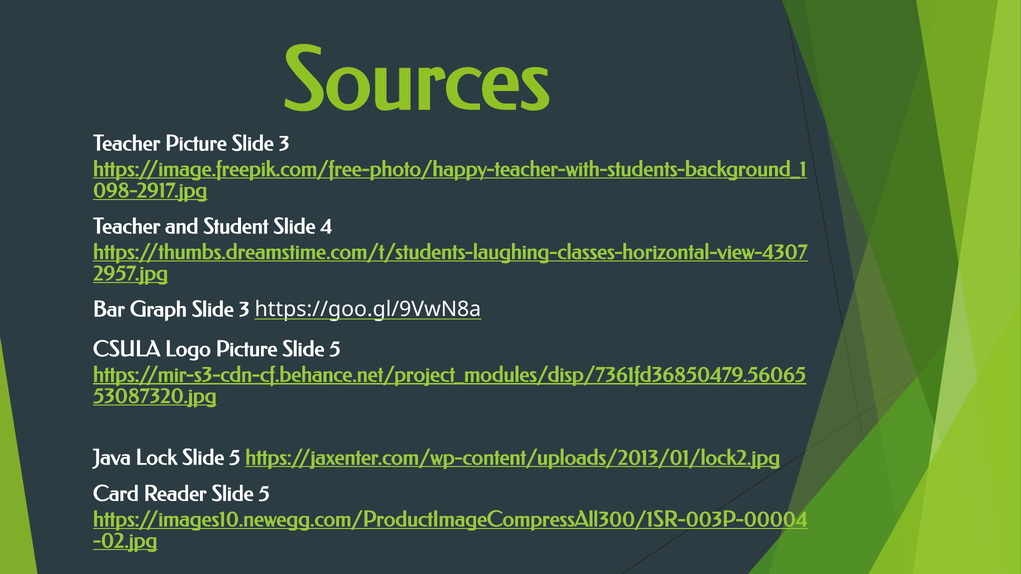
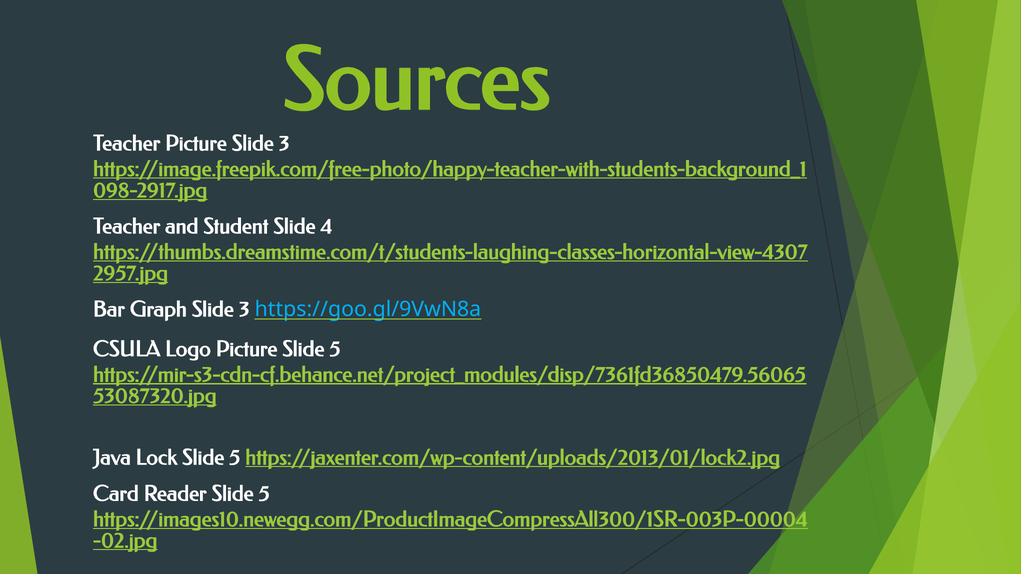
https://goo.gl/9VwN8a colour: white -> light blue (368, 309)
